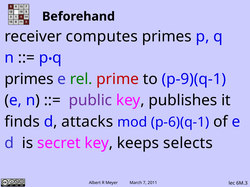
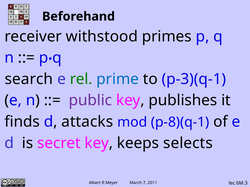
computes: computes -> withstood (102, 36)
primes: primes -> search (29, 79)
prime colour: red -> blue (118, 79)
p-9)(q-1: p-9)(q-1 -> p-3)(q-1 (194, 79)
p-6)(q-1: p-6)(q-1 -> p-8)(q-1 (180, 122)
